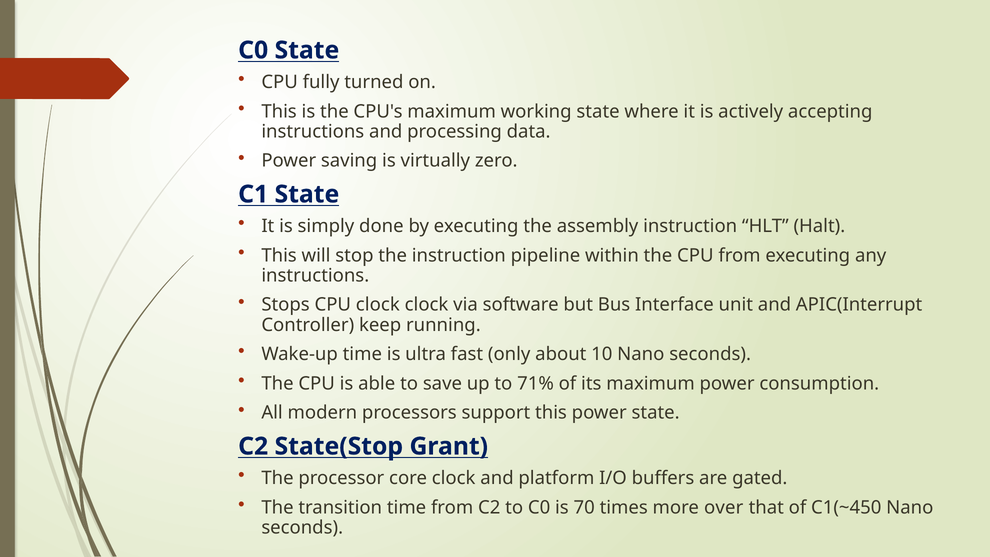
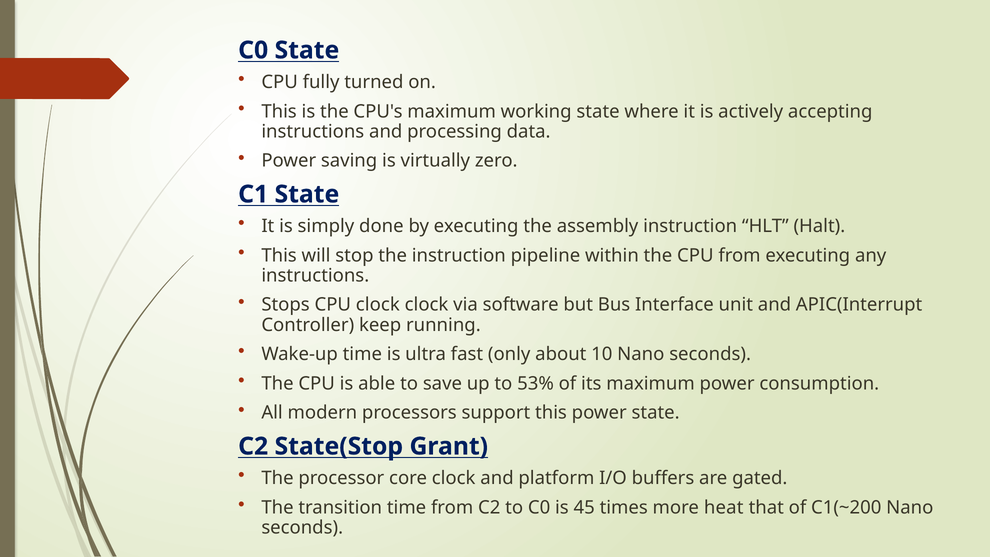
71%: 71% -> 53% (536, 383)
70: 70 -> 45 (584, 507)
over: over -> heat (724, 507)
C1(~450: C1(~450 -> C1(~200 (846, 507)
